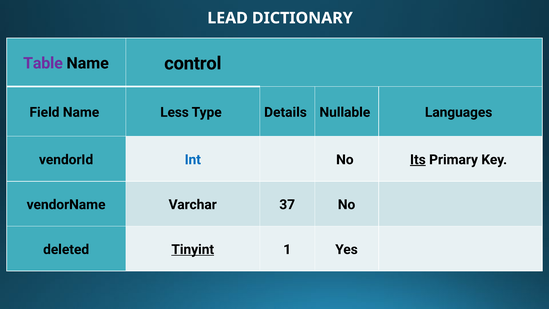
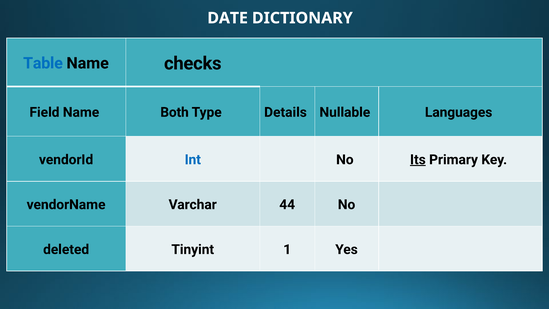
LEAD: LEAD -> DATE (228, 18)
Table colour: purple -> blue (43, 63)
control: control -> checks (193, 63)
Less: Less -> Both (175, 112)
37: 37 -> 44 (287, 205)
Tinyint underline: present -> none (193, 249)
